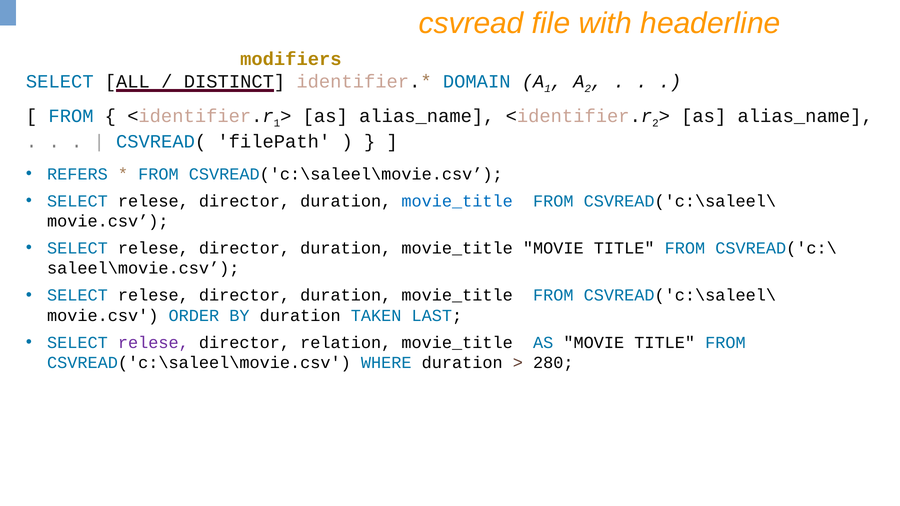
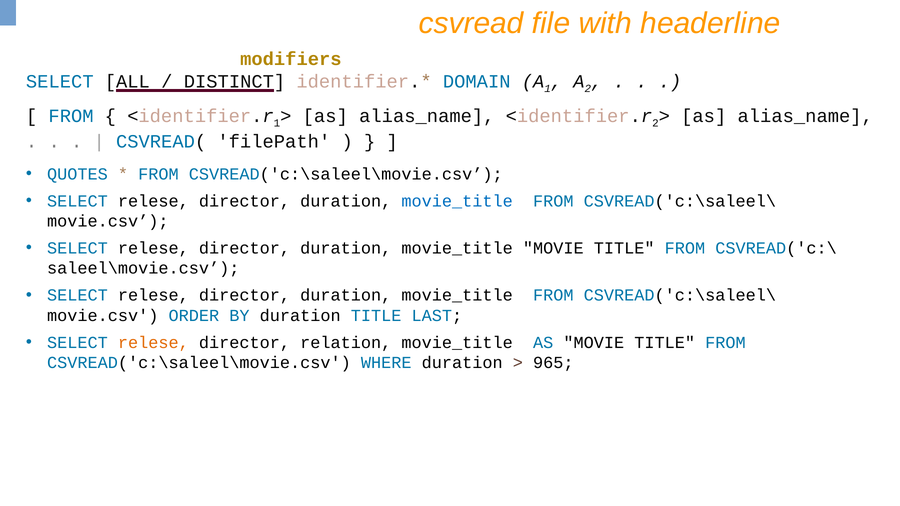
REFERS: REFERS -> QUOTES (77, 174)
duration TAKEN: TAKEN -> TITLE (376, 316)
relese colour: purple -> orange (153, 343)
280: 280 -> 965 (553, 363)
